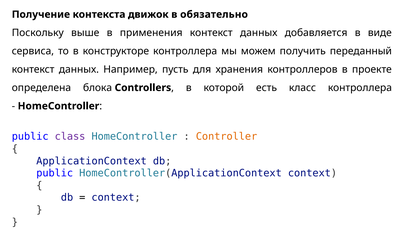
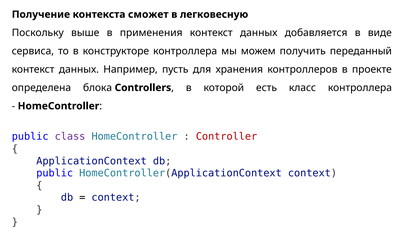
движок: движок -> сможет (148, 14)
обязательно: обязательно -> легковесную (214, 14)
Controller colour: orange -> red (227, 137)
